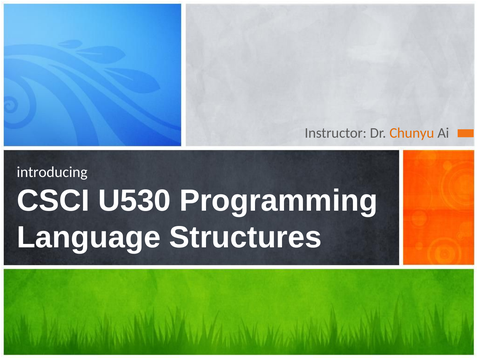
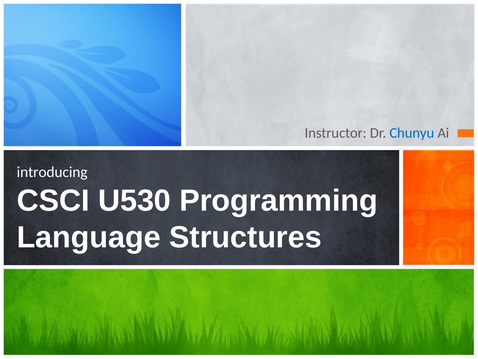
Chunyu colour: orange -> blue (412, 133)
